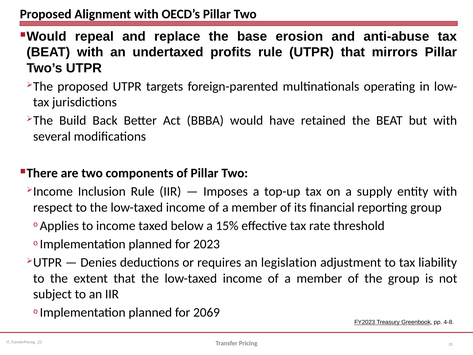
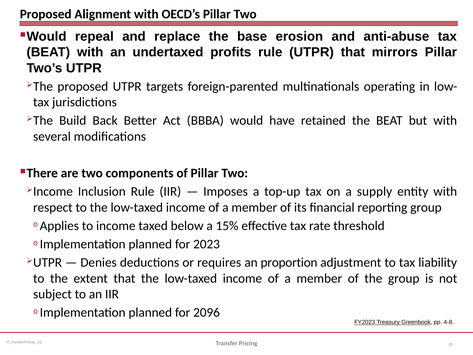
legislation: legislation -> proportion (289, 262)
2069: 2069 -> 2096 (207, 312)
